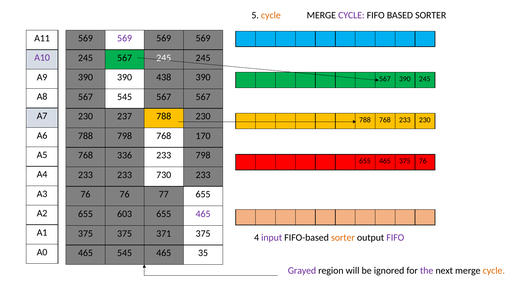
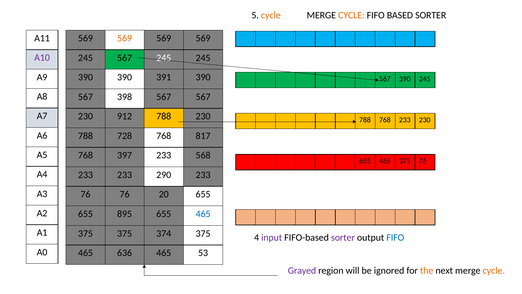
CYCLE colour: purple -> orange (351, 15)
569 colour: purple -> orange (125, 38)
438: 438 -> 391 (164, 77)
567 545: 545 -> 398 (125, 97)
237: 237 -> 912 (125, 116)
788 798: 798 -> 728 (125, 136)
170: 170 -> 817 (203, 136)
336: 336 -> 397 (125, 155)
233 798: 798 -> 568 (203, 155)
730: 730 -> 290 (164, 175)
77: 77 -> 20 (164, 194)
603: 603 -> 895 (125, 214)
465 colour: purple -> blue (203, 214)
371: 371 -> 374 (164, 233)
sorter colour: orange -> purple (343, 237)
FIFO colour: purple -> blue (395, 237)
465 545: 545 -> 636 (125, 253)
35: 35 -> 53 (203, 253)
the colour: purple -> orange (427, 270)
